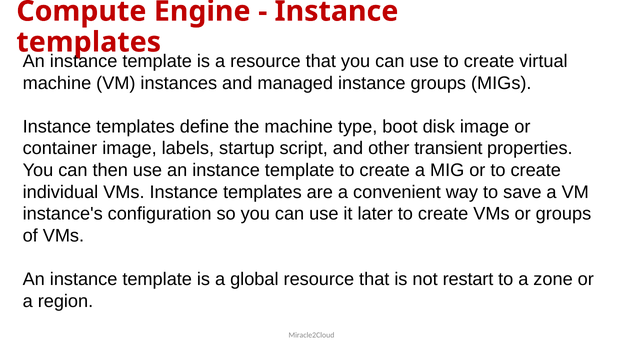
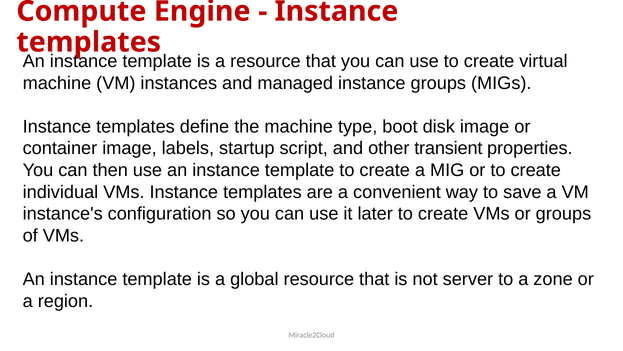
restart: restart -> server (468, 279)
